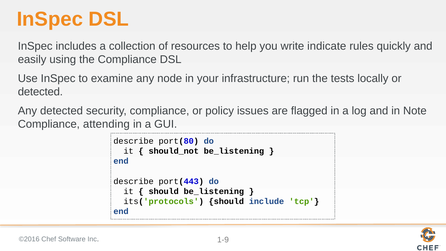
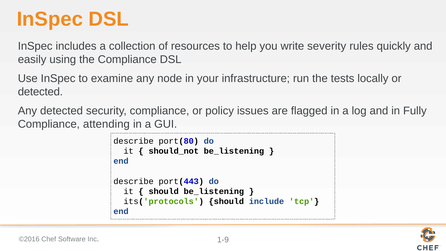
indicate: indicate -> severity (327, 46)
Note: Note -> Fully (415, 111)
